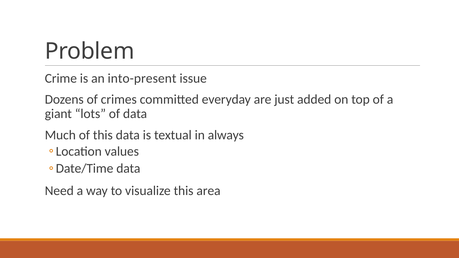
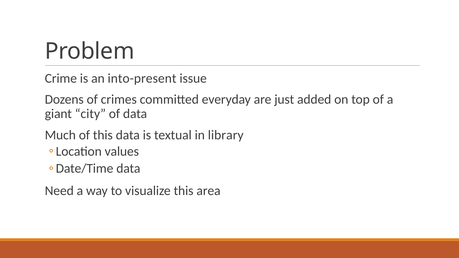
lots: lots -> city (90, 114)
always: always -> library (226, 135)
